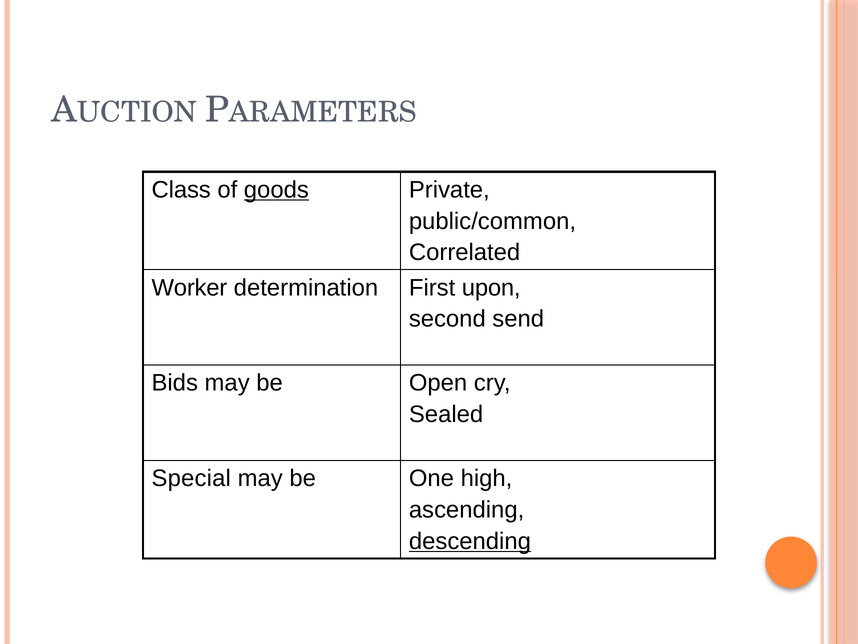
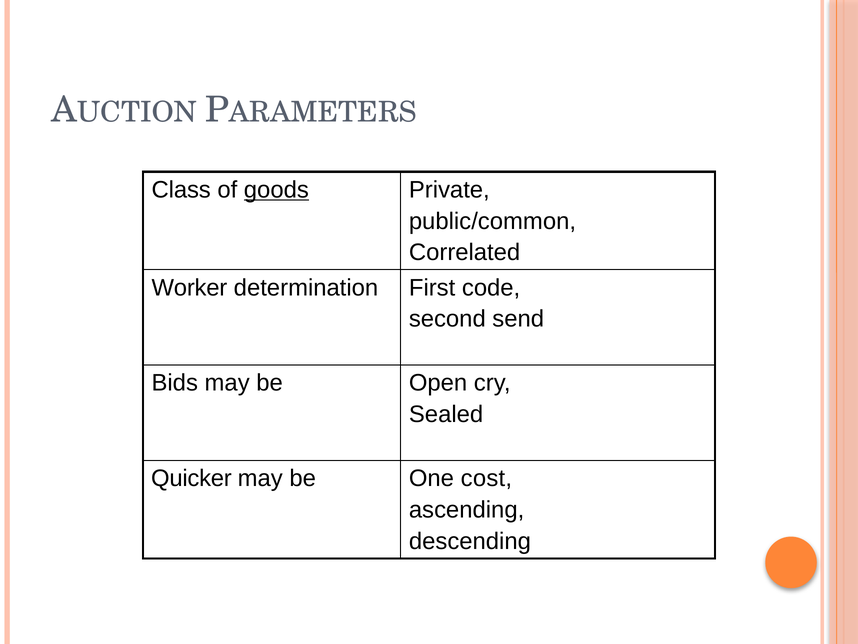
upon: upon -> code (491, 287)
Special: Special -> Quicker (191, 478)
high: high -> cost (486, 478)
descending underline: present -> none (470, 541)
